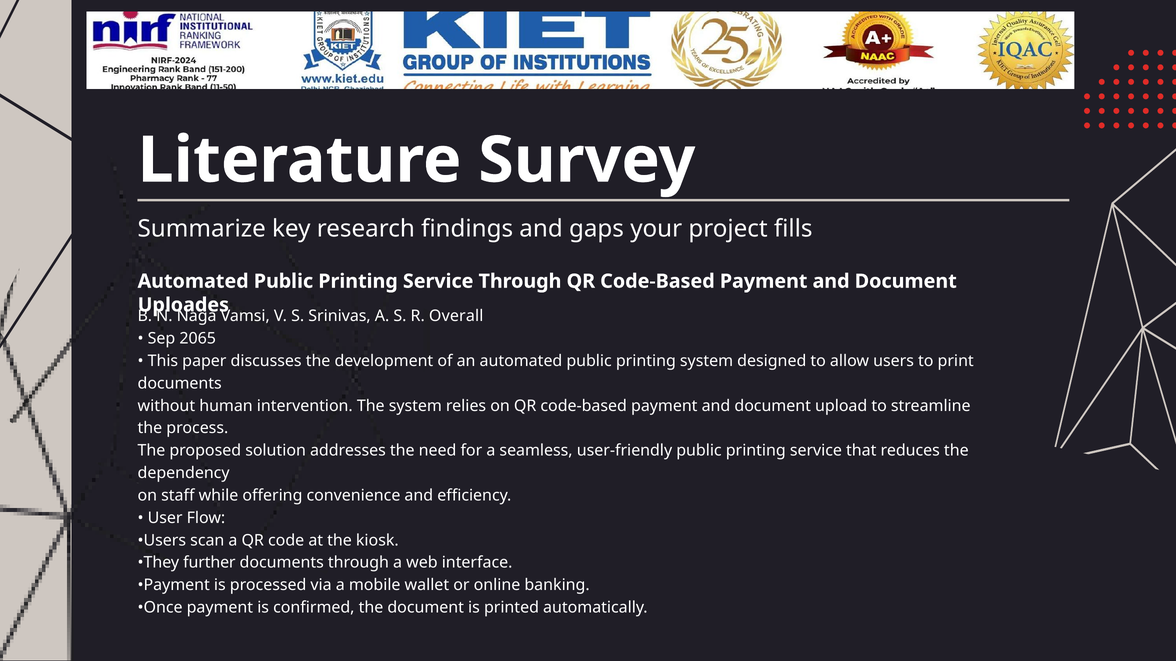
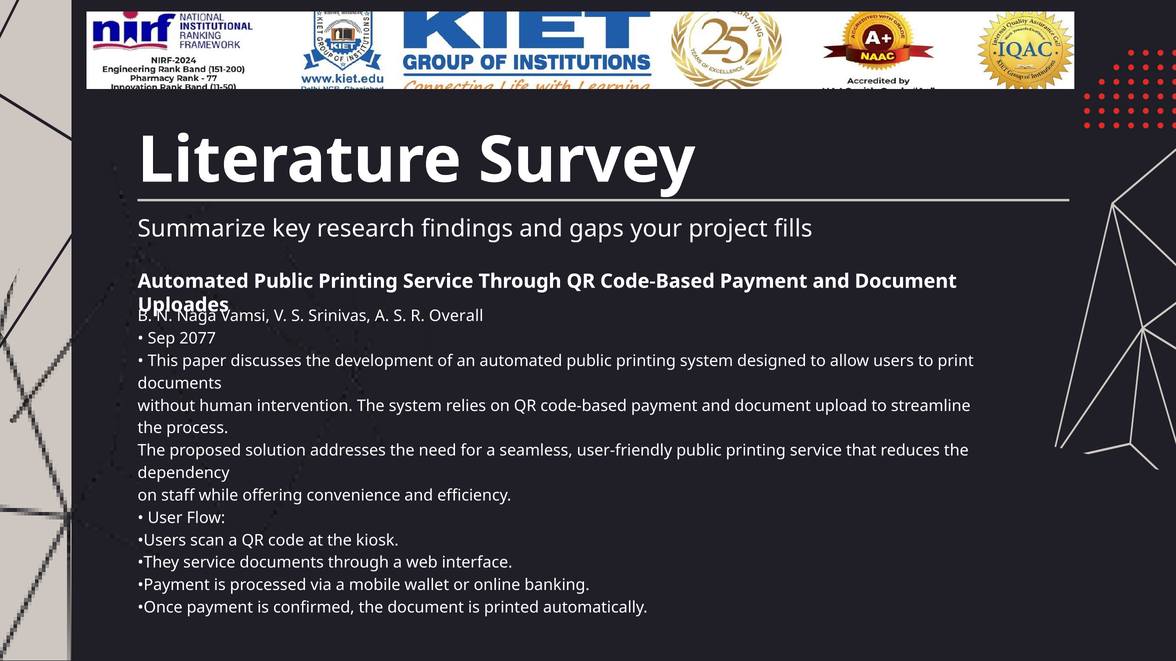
2065: 2065 -> 2077 (198, 339)
They further: further -> service (209, 563)
